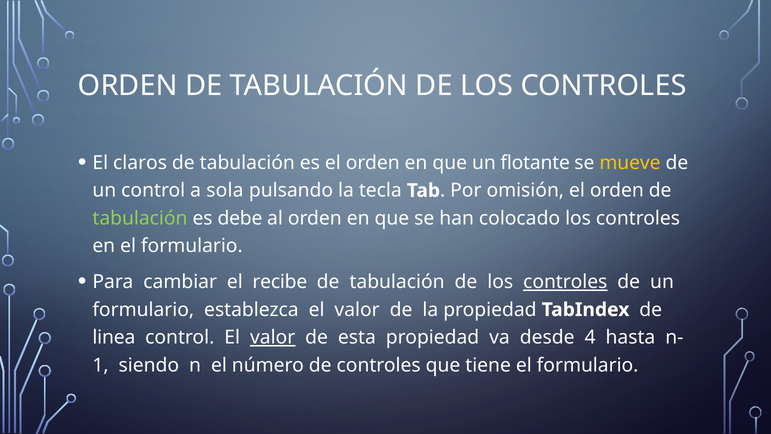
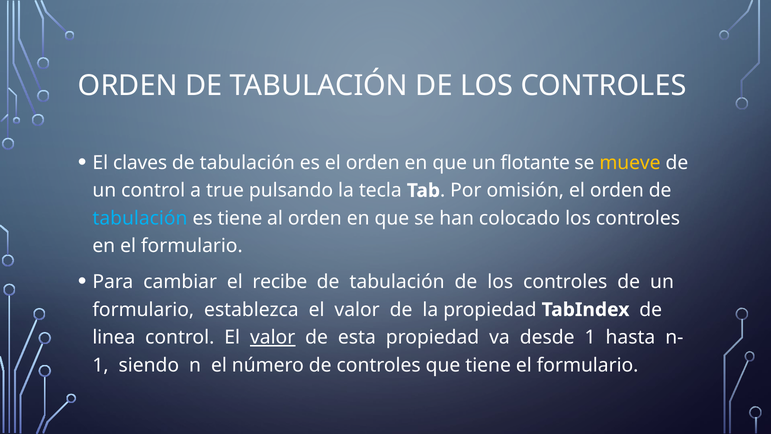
claros: claros -> claves (140, 163)
sola: sola -> true (225, 190)
tabulación colour: light green -> light blue (140, 218)
es debe: debe -> tiene (240, 218)
controles underline: present -> none (565, 282)
desde 4: 4 -> 1 (590, 337)
